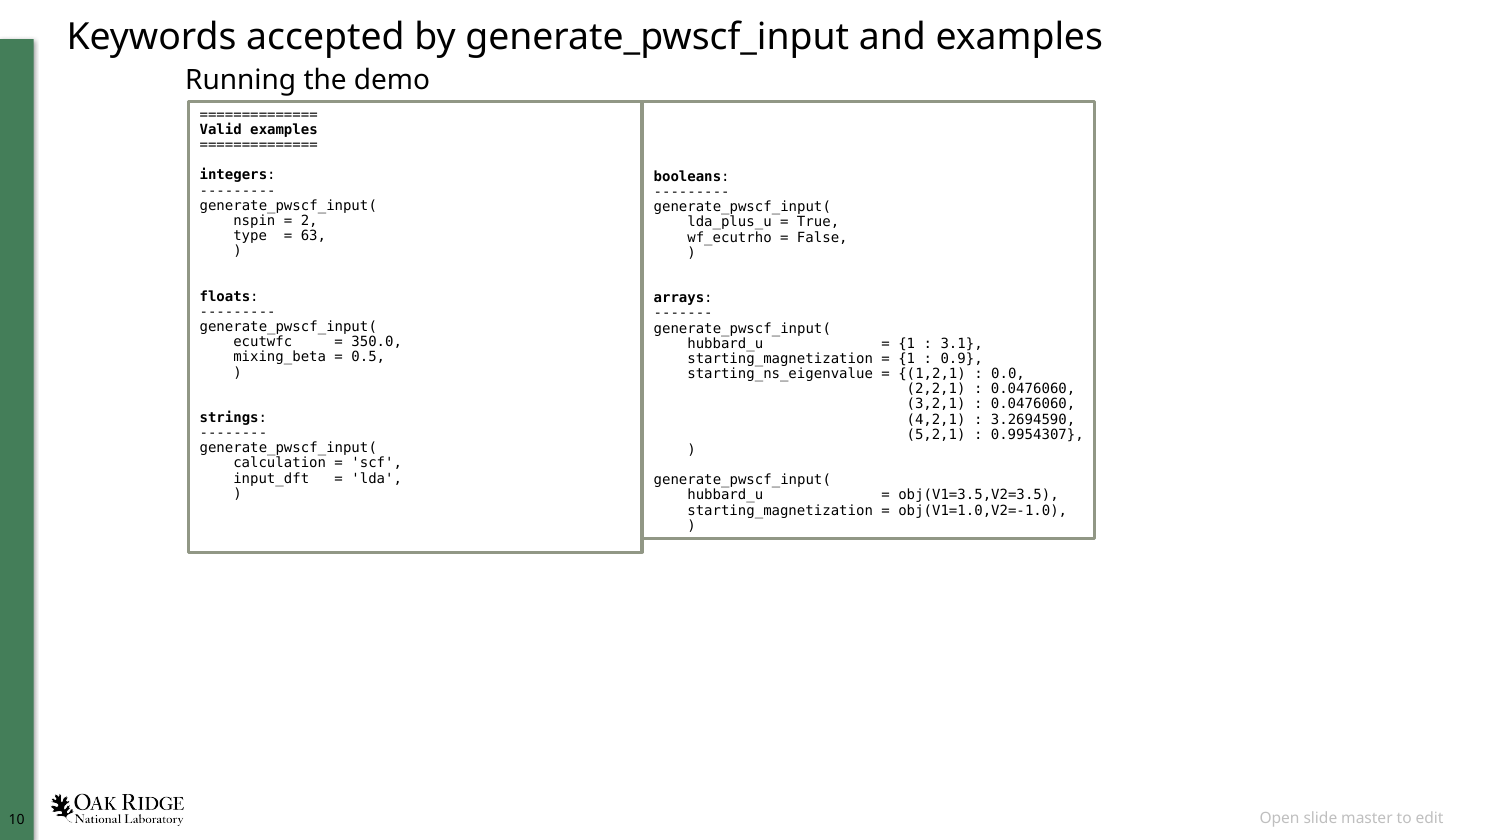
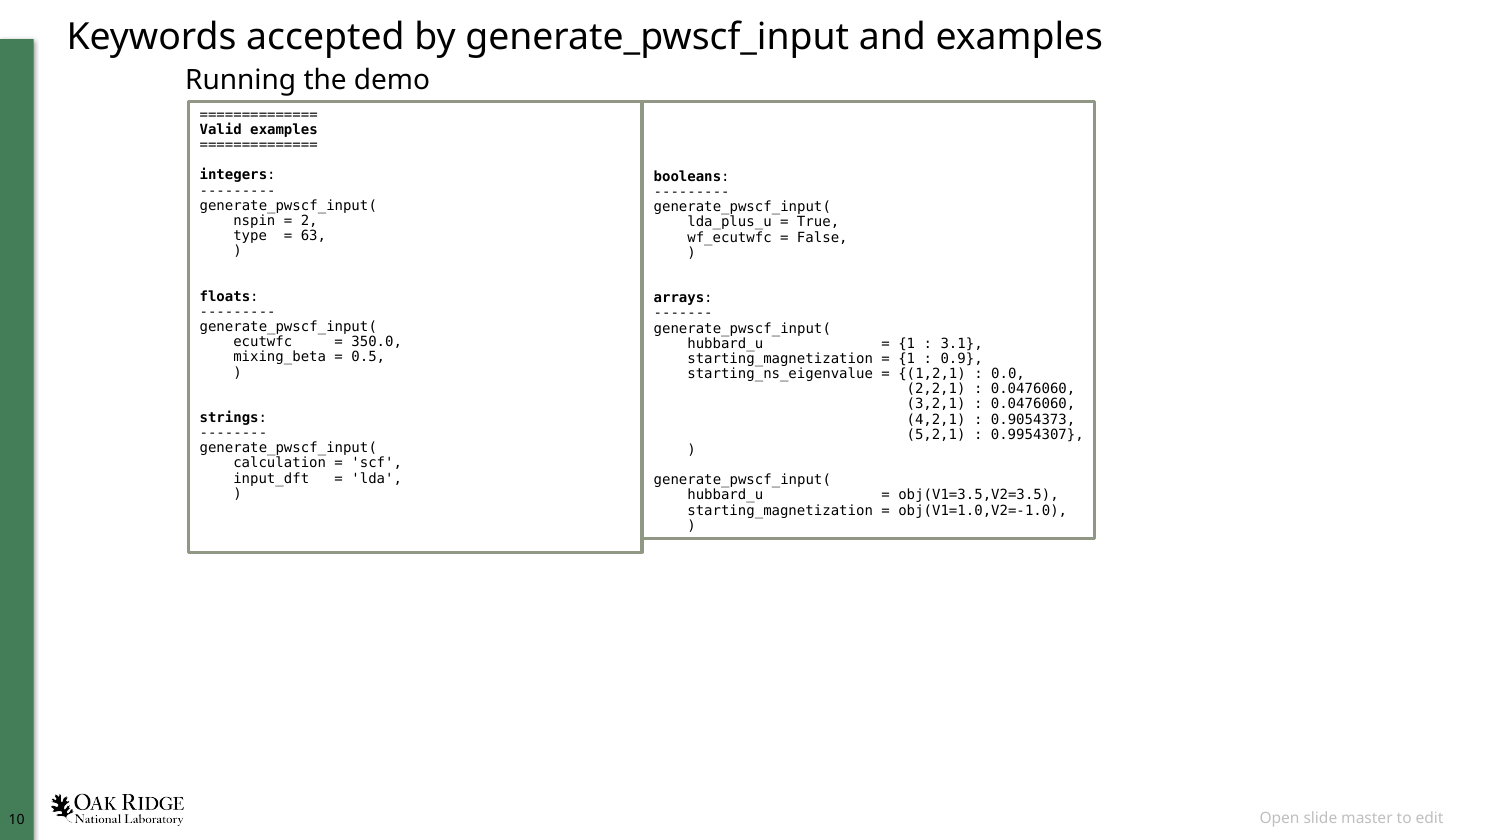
wf_ecutrho: wf_ecutrho -> wf_ecutwfc (730, 238)
3.2694590: 3.2694590 -> 0.9054373 (1033, 420)
